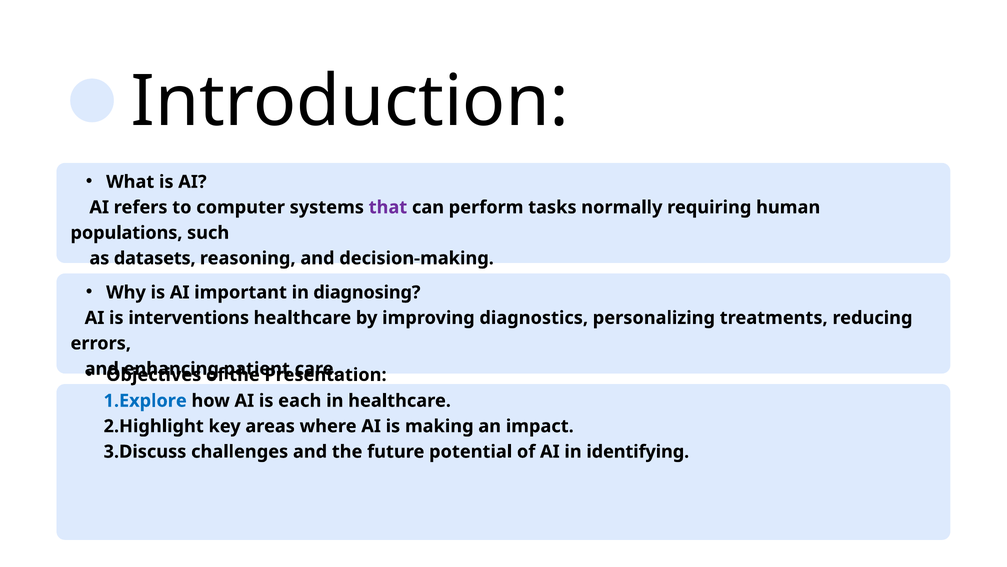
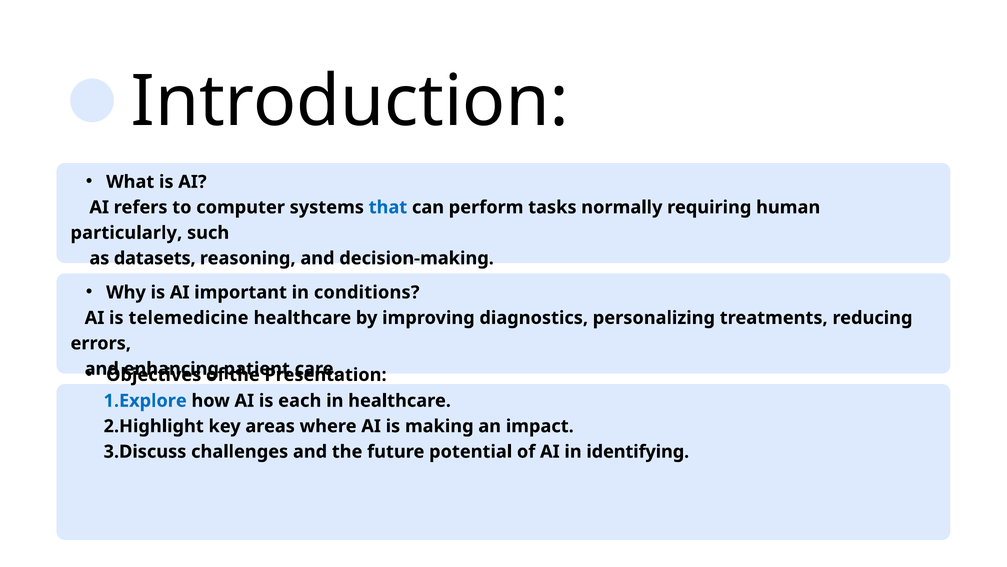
that colour: purple -> blue (388, 207)
populations: populations -> particularly (126, 233)
diagnosing: diagnosing -> conditions (367, 292)
interventions: interventions -> telemedicine (189, 318)
